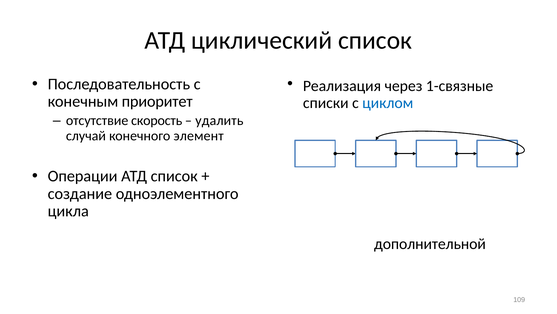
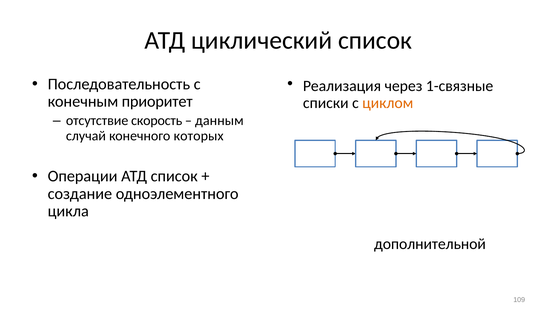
циклом colour: blue -> orange (388, 103)
удалить: удалить -> данным (219, 120)
элемент: элемент -> которых (199, 135)
